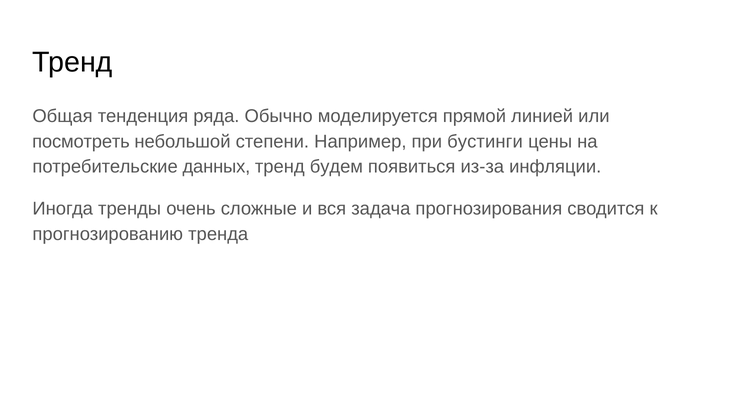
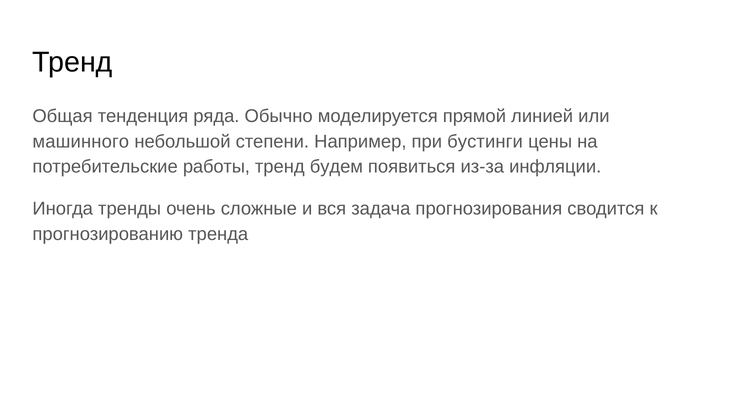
посмотреть: посмотреть -> машинного (81, 141)
данных: данных -> работы (216, 167)
